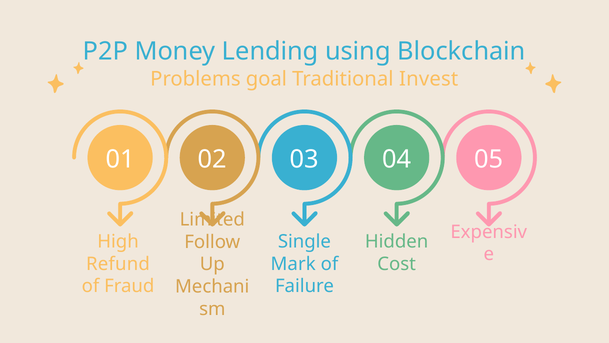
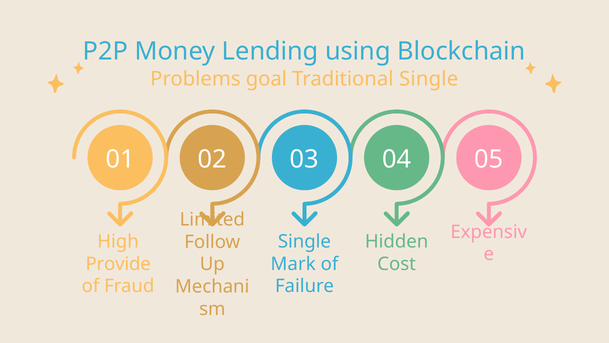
Traditional Invest: Invest -> Single (429, 79)
Refund: Refund -> Provide (118, 264)
